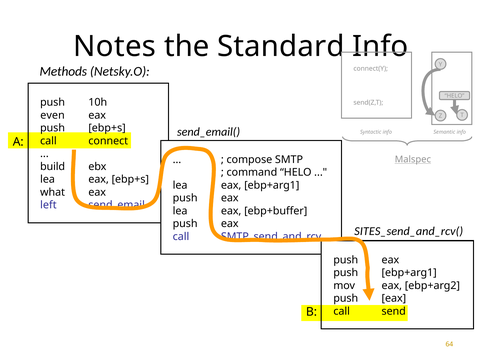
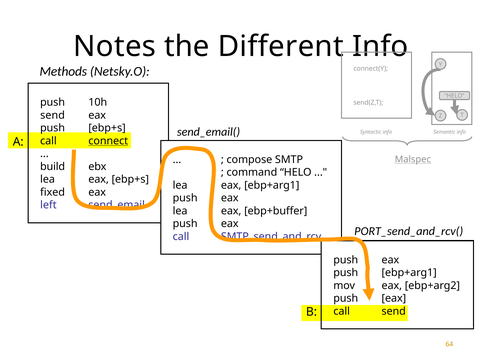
Standard: Standard -> Different (281, 47)
even: even -> send (53, 115)
connect underline: none -> present (108, 141)
what: what -> fixed (53, 192)
SITES_send_and_rcv(: SITES_send_and_rcv( -> PORT_send_and_rcv( (409, 231)
